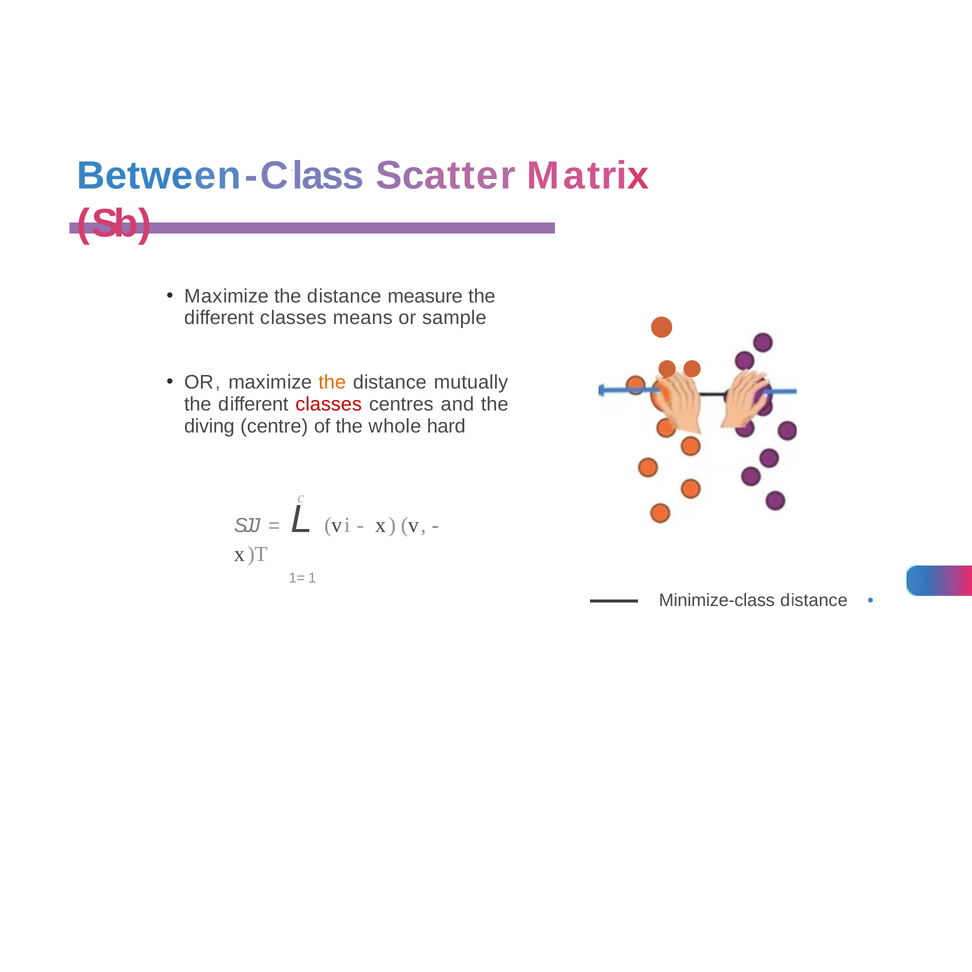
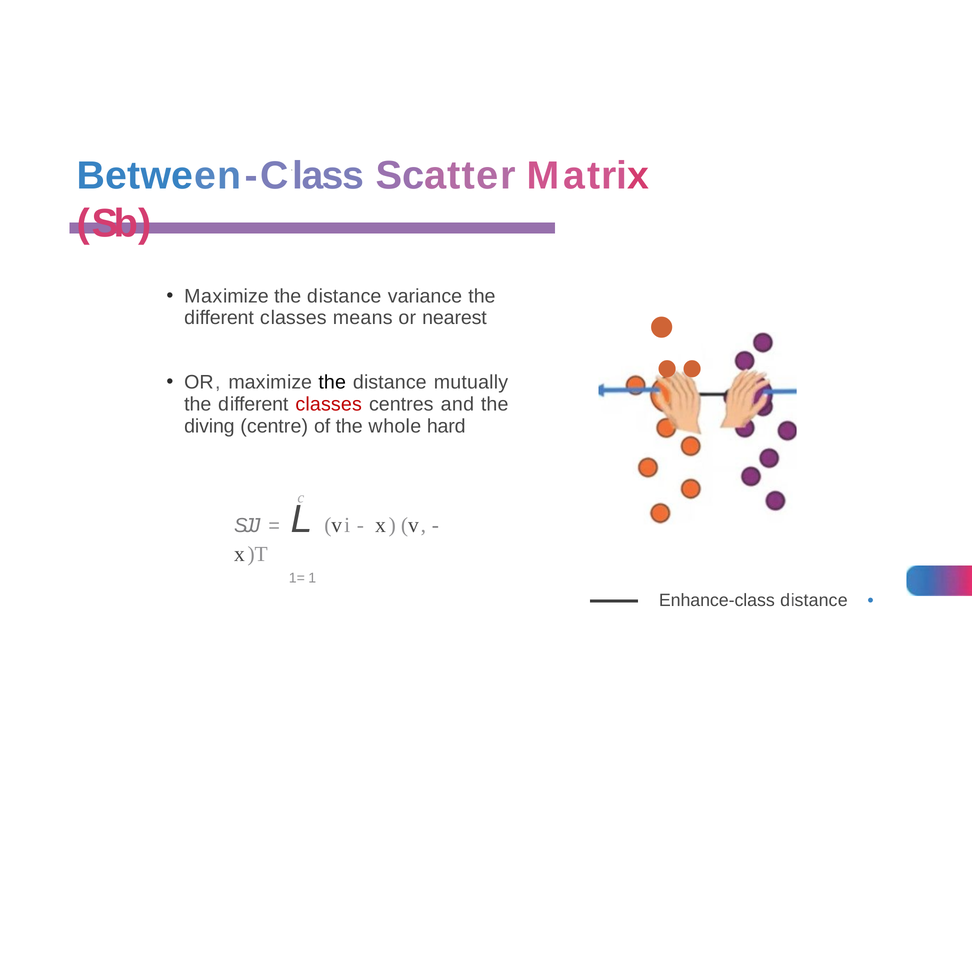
measure: measure -> variance (425, 296)
sample: sample -> nearest (454, 318)
the colour: orange -> black (332, 382)
Minimize-class: Minimize-class -> Enhance-class (717, 600)
